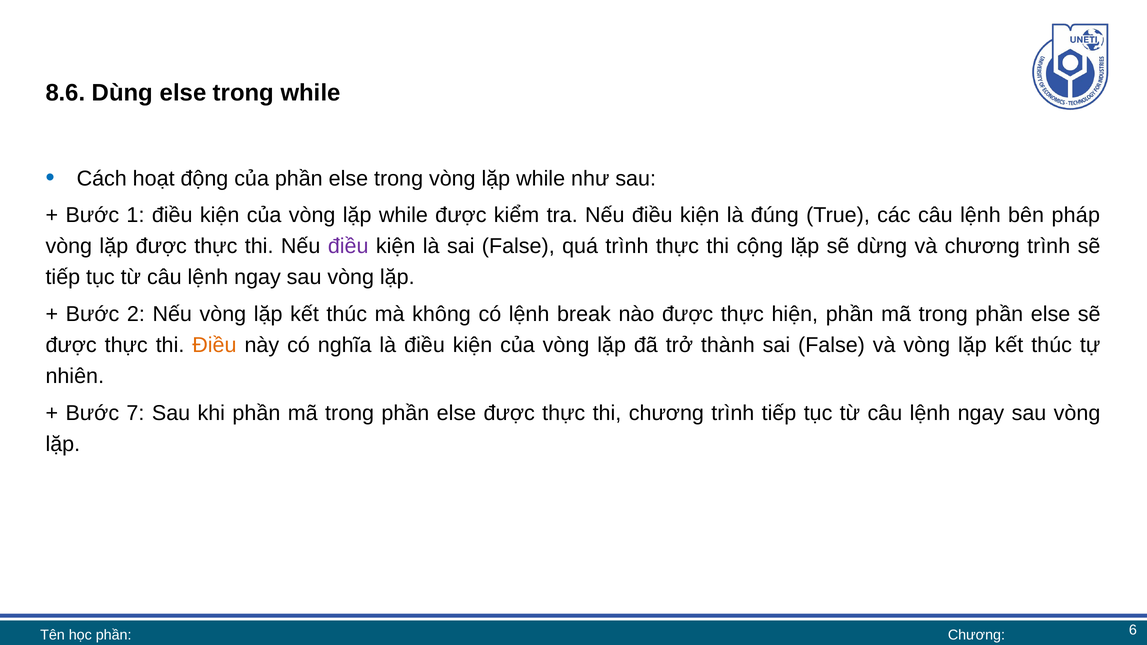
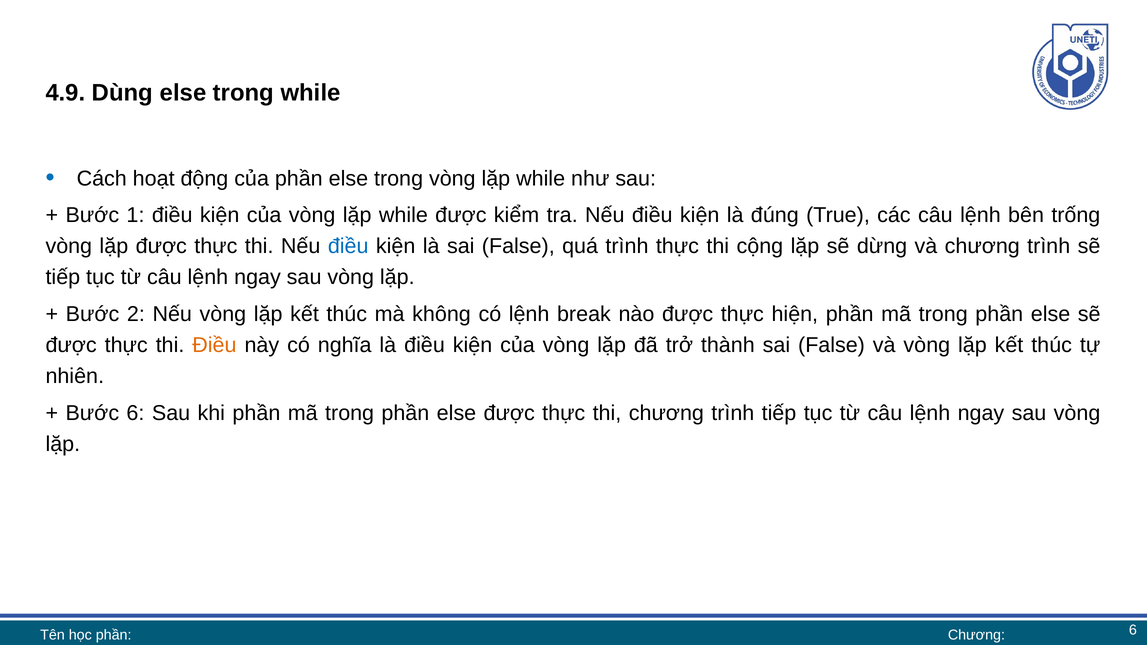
8.6: 8.6 -> 4.9 (65, 93)
pháp: pháp -> trống (1076, 215)
điều colour: purple -> blue (348, 246)
Bước 7: 7 -> 6 (135, 413)
